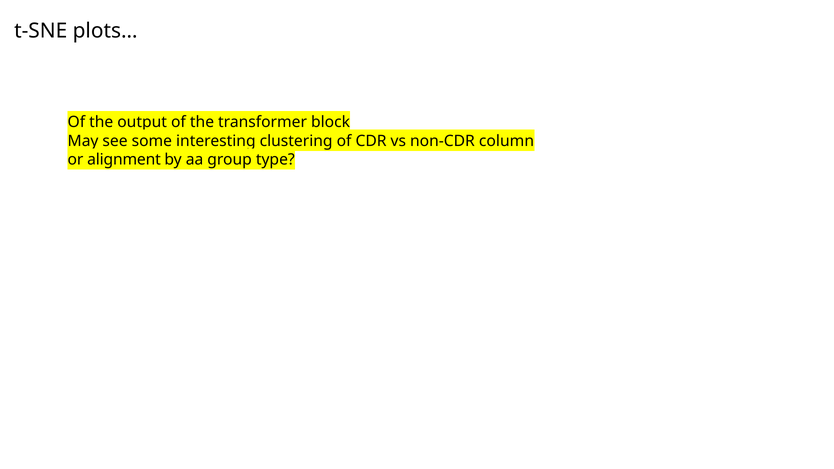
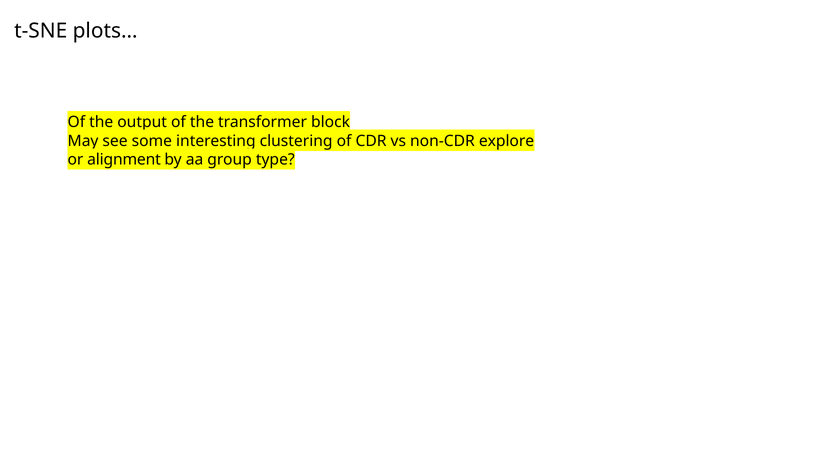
column: column -> explore (507, 141)
